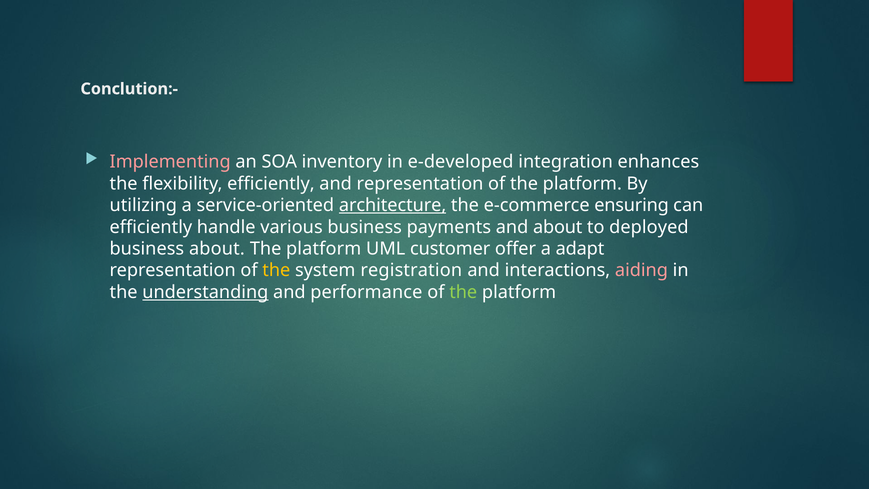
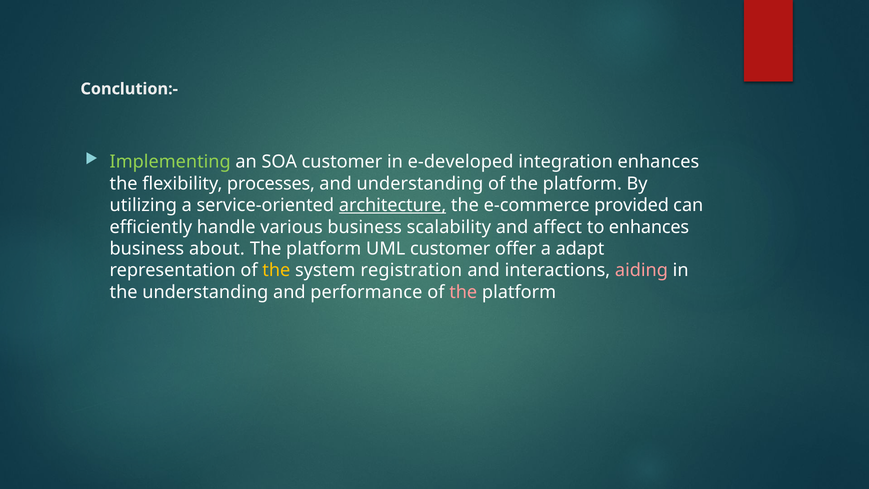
Implementing colour: pink -> light green (170, 162)
SOA inventory: inventory -> customer (342, 162)
flexibility efficiently: efficiently -> processes (271, 183)
and representation: representation -> understanding (420, 183)
ensuring: ensuring -> provided (632, 205)
payments: payments -> scalability (449, 227)
and about: about -> affect (558, 227)
to deployed: deployed -> enhances (649, 227)
understanding underline: present -> none (205, 292)
the colour: light green -> pink (463, 292)
